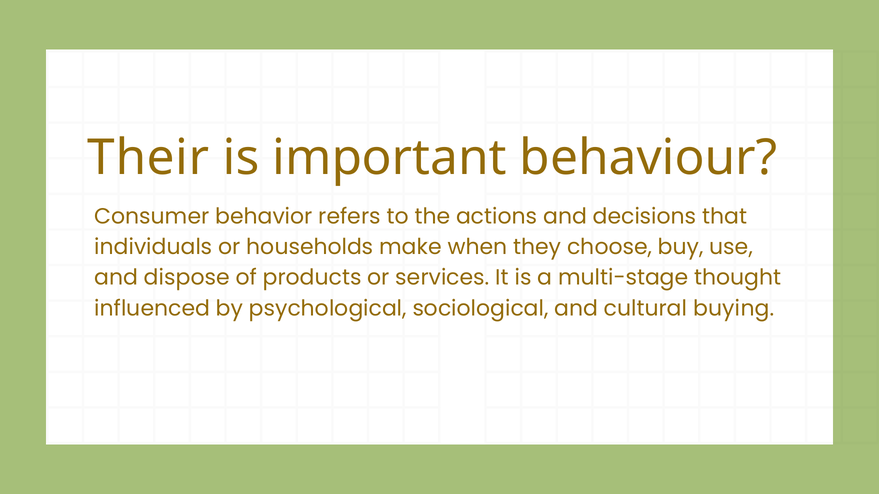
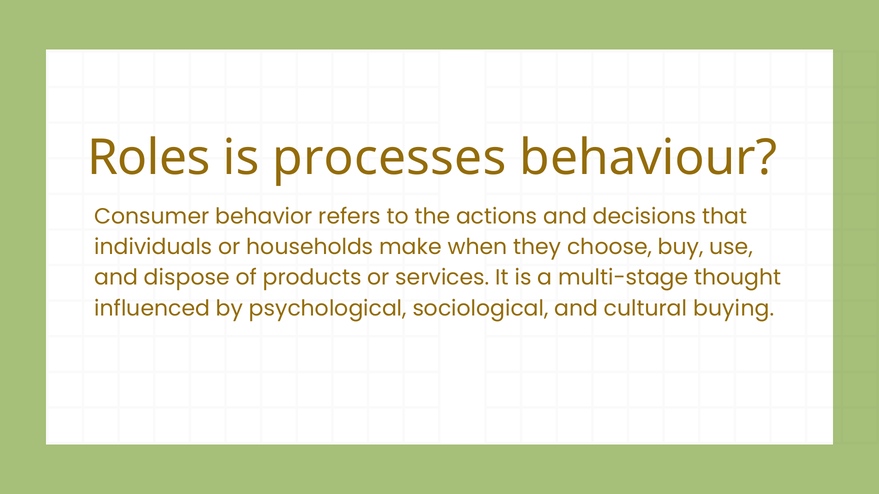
Their: Their -> Roles (149, 158)
important: important -> processes (389, 158)
